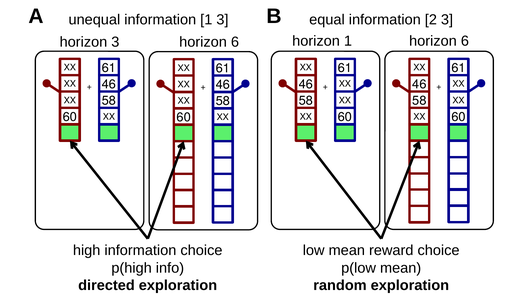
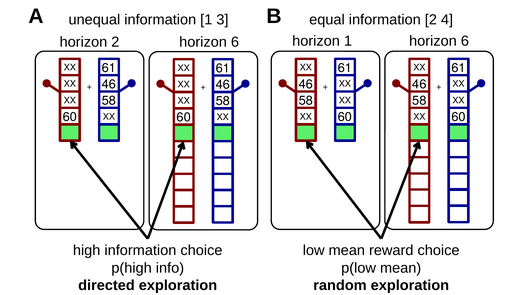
2 3: 3 -> 4 (447, 20)
horizon 3: 3 -> 2 (115, 42)
